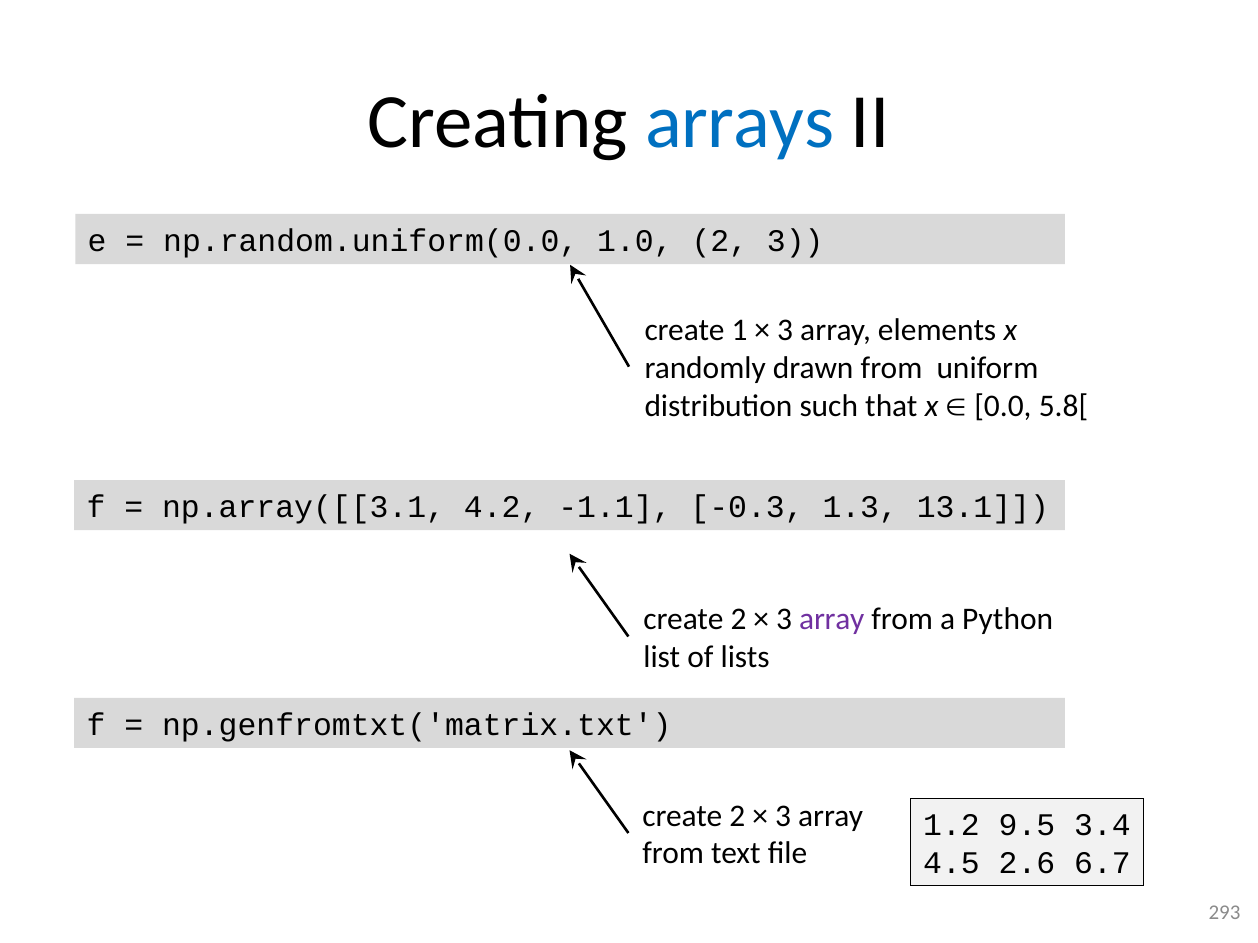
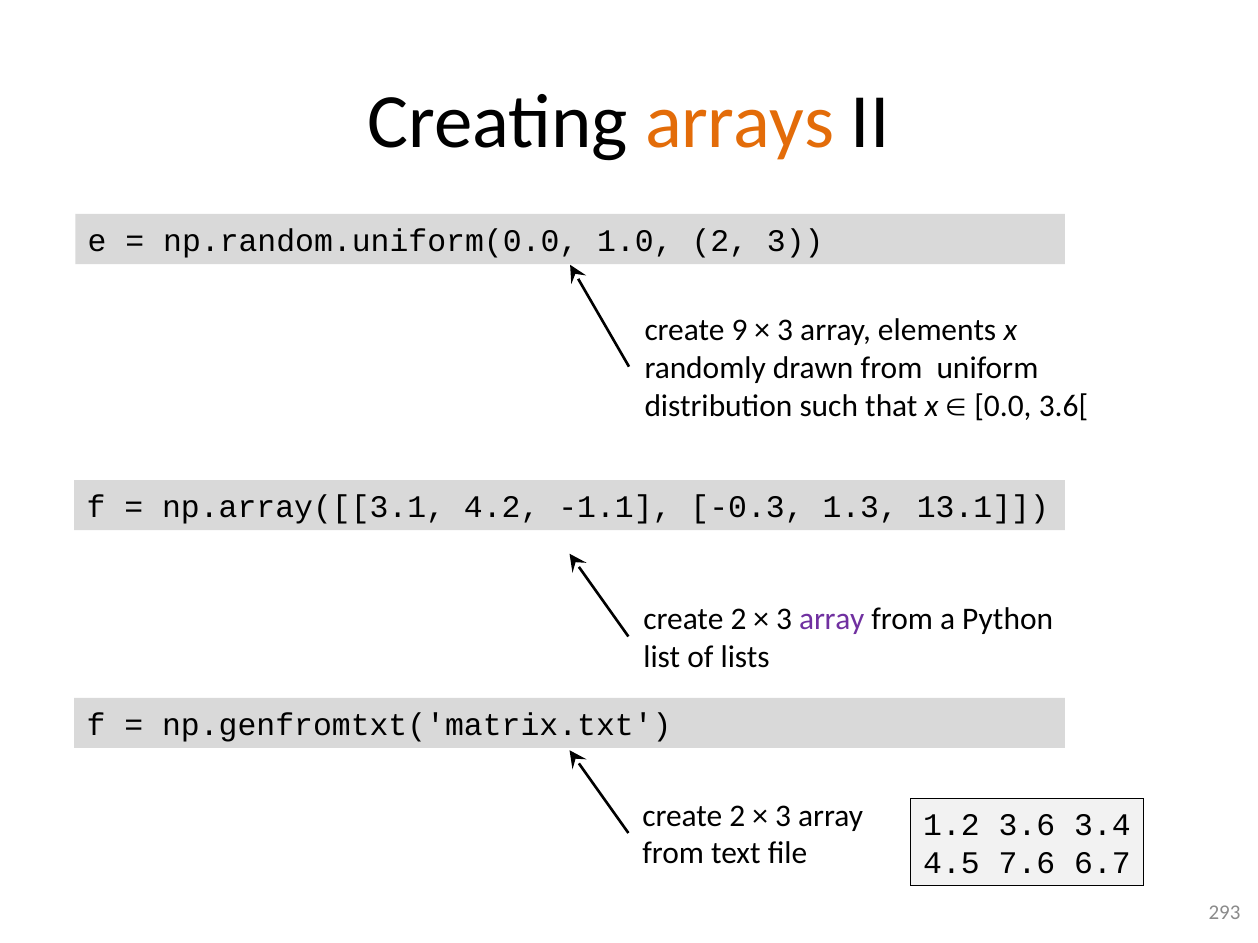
arrays colour: blue -> orange (740, 122)
1: 1 -> 9 (740, 331)
5.8[: 5.8[ -> 3.6[ (1064, 406)
9.5: 9.5 -> 3.6 (1027, 826)
2.6: 2.6 -> 7.6 (1027, 864)
